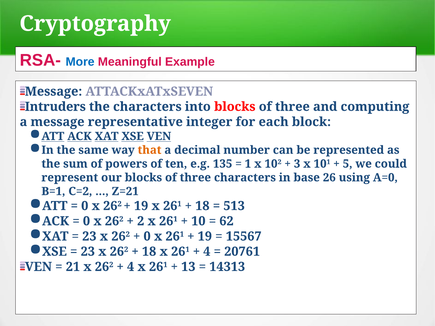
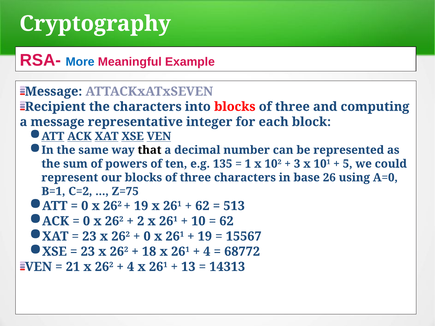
Intruders: Intruders -> Recipient (55, 107)
that colour: orange -> black (150, 150)
Z=21: Z=21 -> Z=75 (125, 191)
18: 18 -> 62 (202, 206)
20761: 20761 -> 68772 (242, 252)
